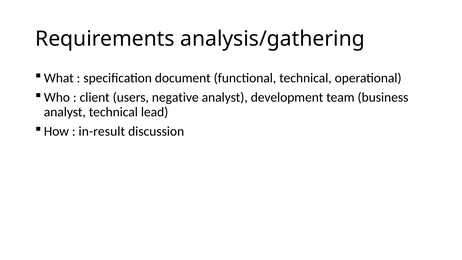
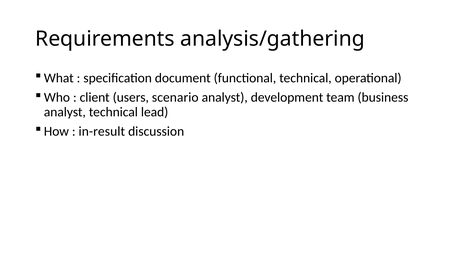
negative: negative -> scenario (175, 97)
